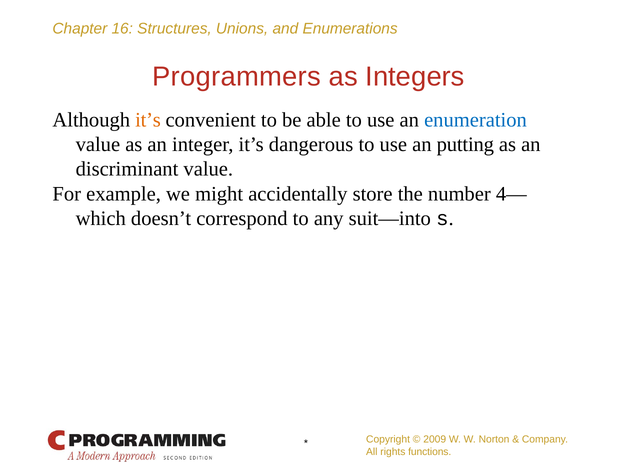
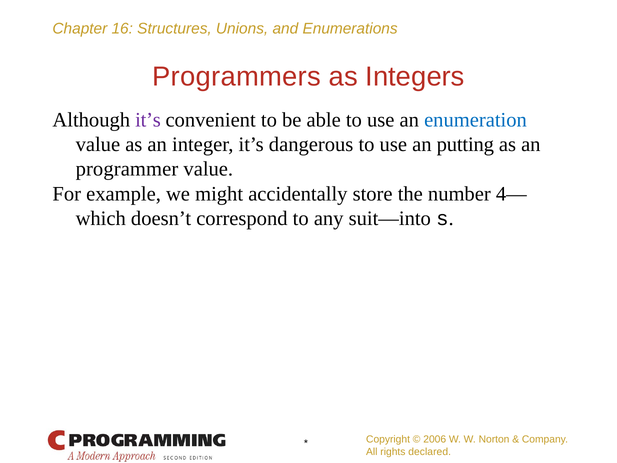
it’s colour: orange -> purple (148, 120)
discriminant: discriminant -> programmer (127, 169)
2009: 2009 -> 2006 (435, 439)
functions: functions -> declared (430, 452)
